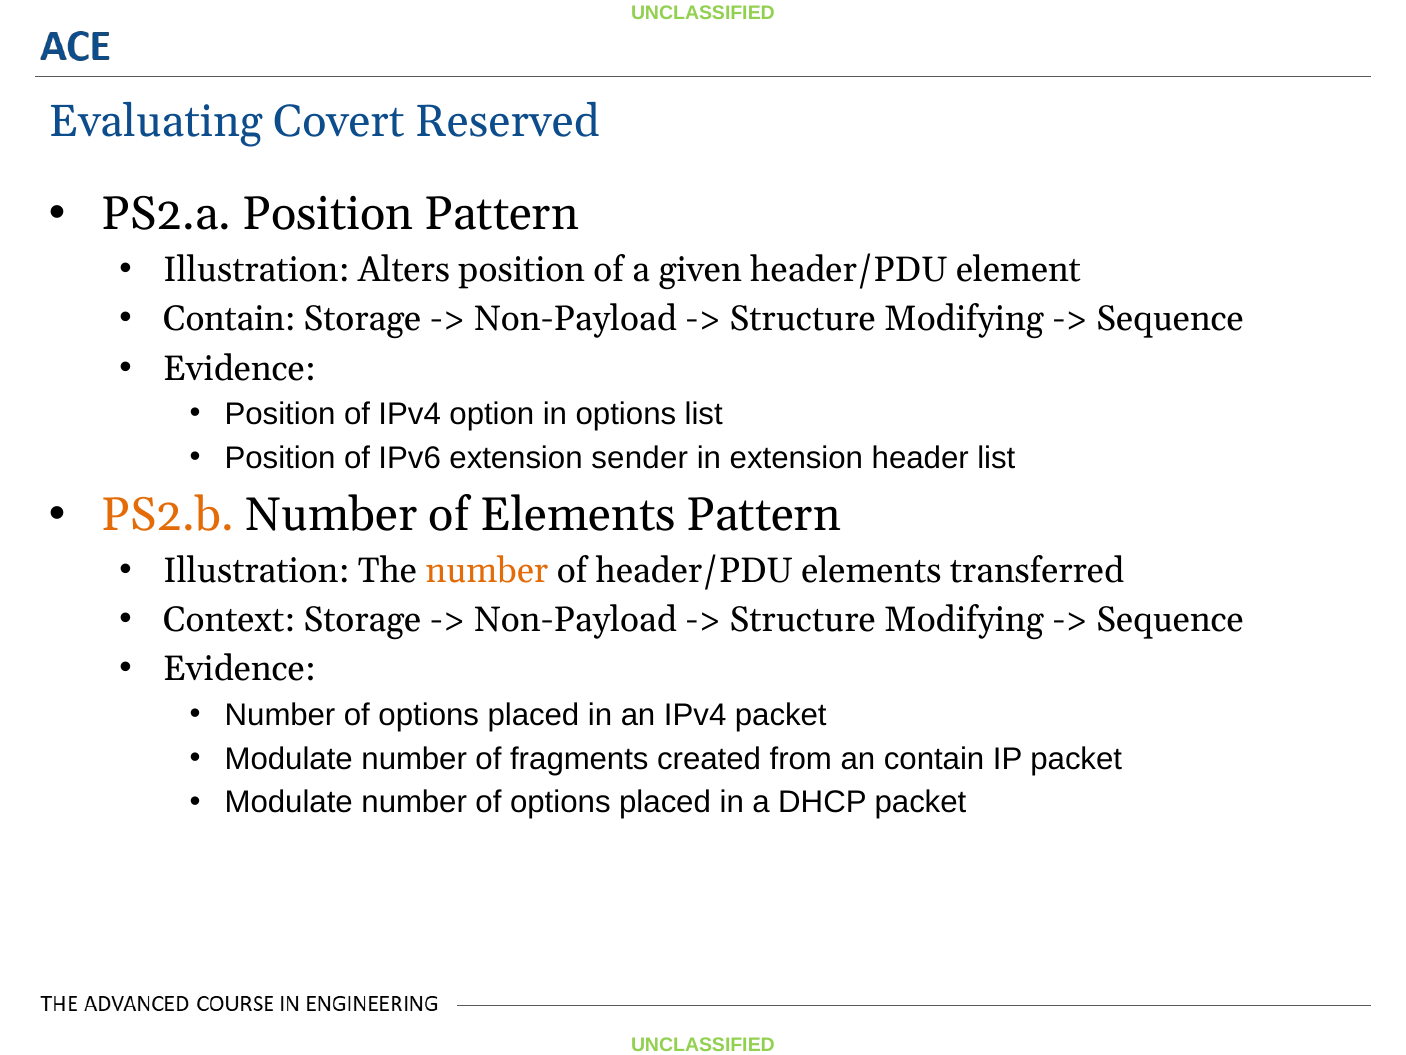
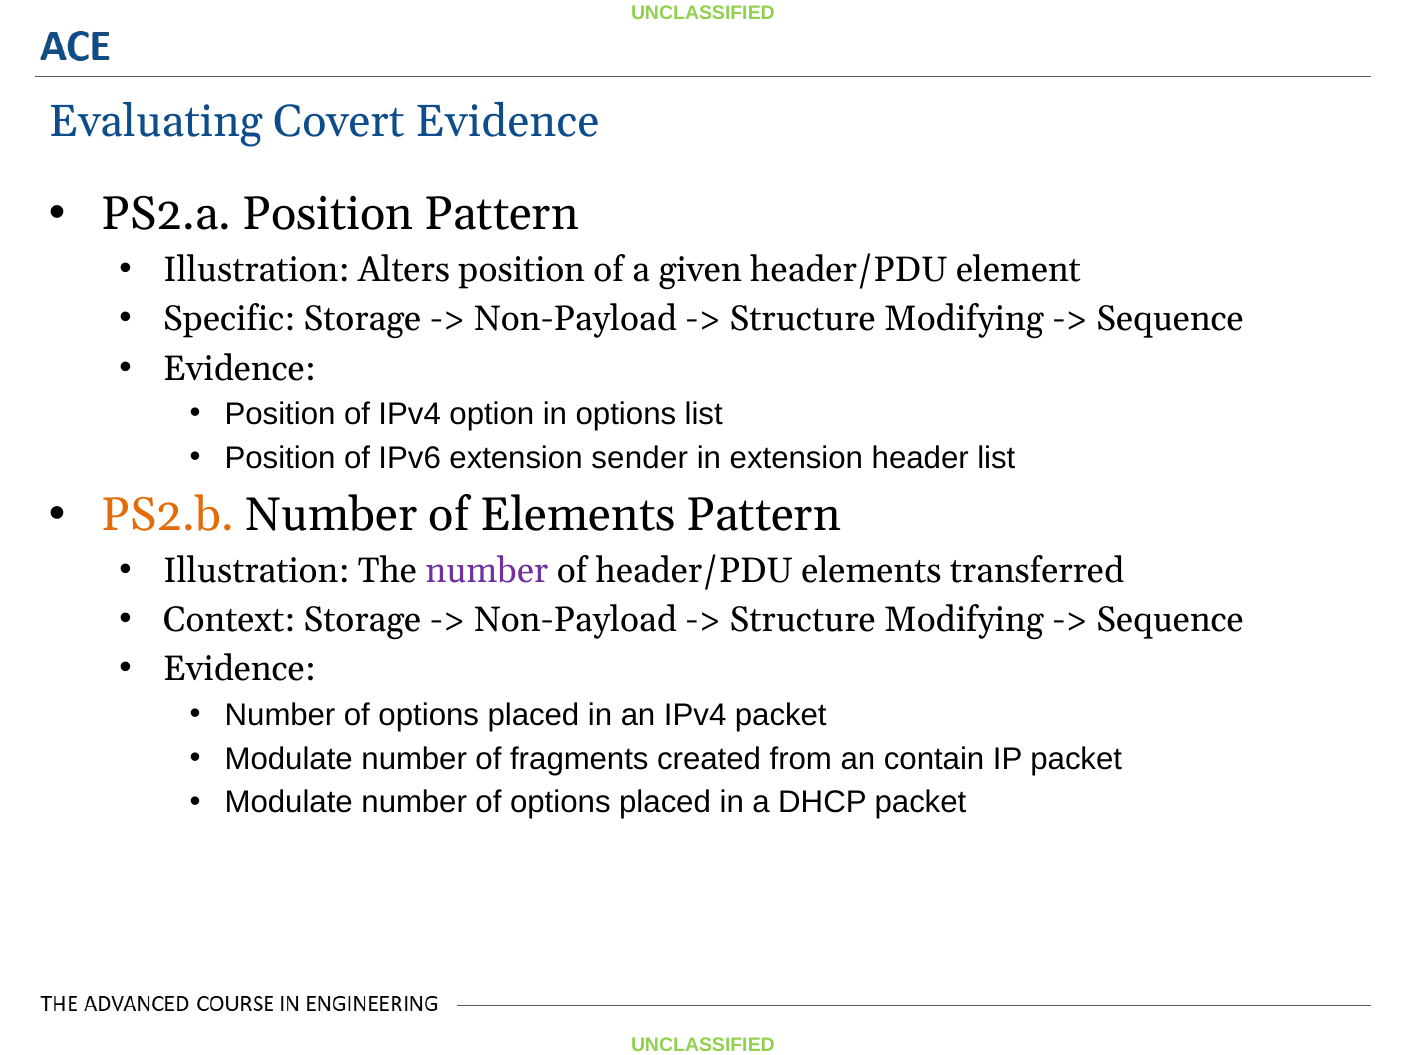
Covert Reserved: Reserved -> Evidence (507, 122)
Contain: Contain -> Specific (229, 319)
number colour: orange -> purple (487, 571)
